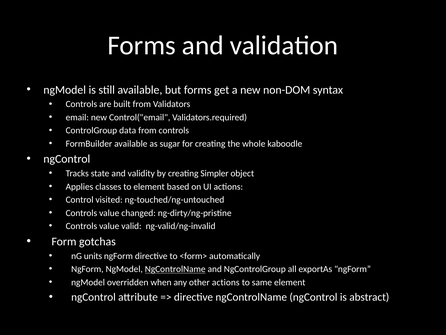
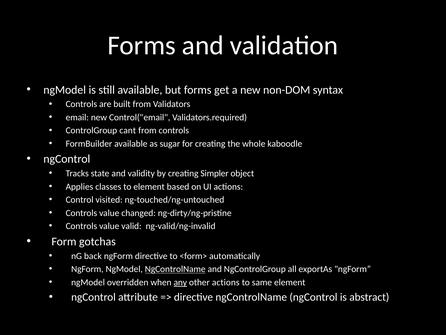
data: data -> cant (128, 130)
units: units -> back (93, 256)
any underline: none -> present (180, 282)
